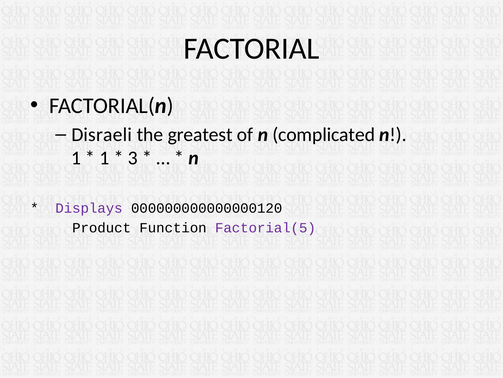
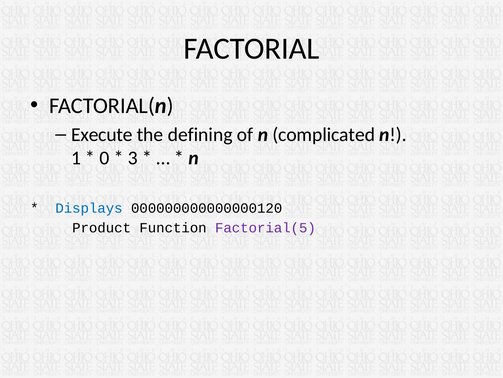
Disraeli: Disraeli -> Execute (102, 134)
greatest: greatest -> defining (200, 134)
1: 1 -> 0 (104, 158)
Displays colour: purple -> blue (89, 208)
